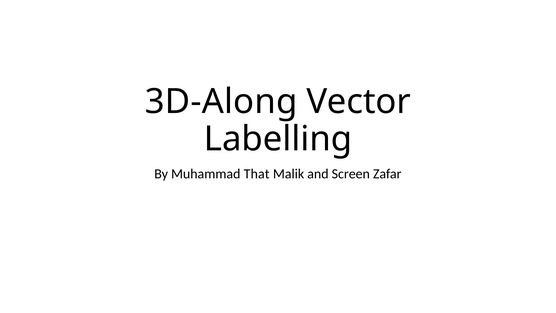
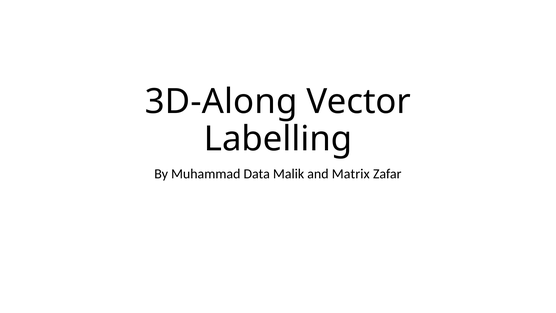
That: That -> Data (257, 174)
Screen: Screen -> Matrix (351, 174)
